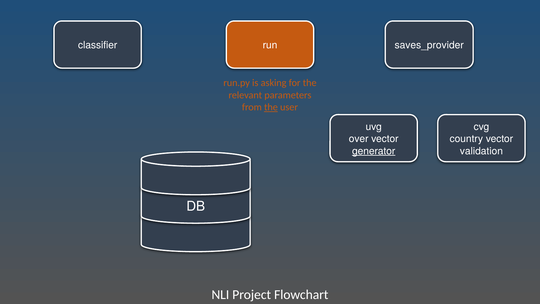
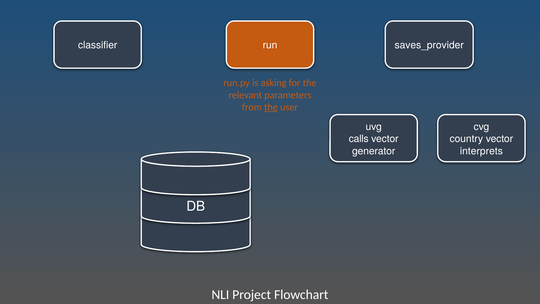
over: over -> calls (359, 139)
generator underline: present -> none (374, 151)
validation: validation -> interprets (481, 151)
